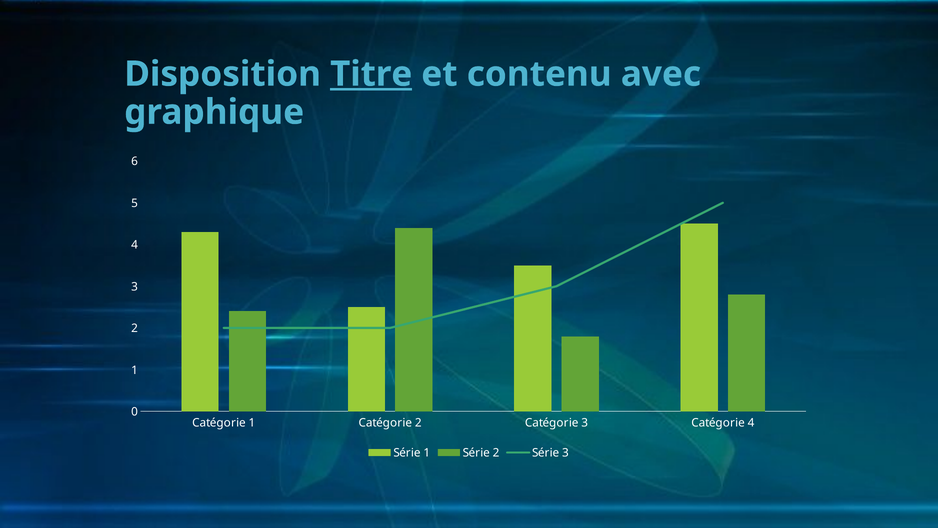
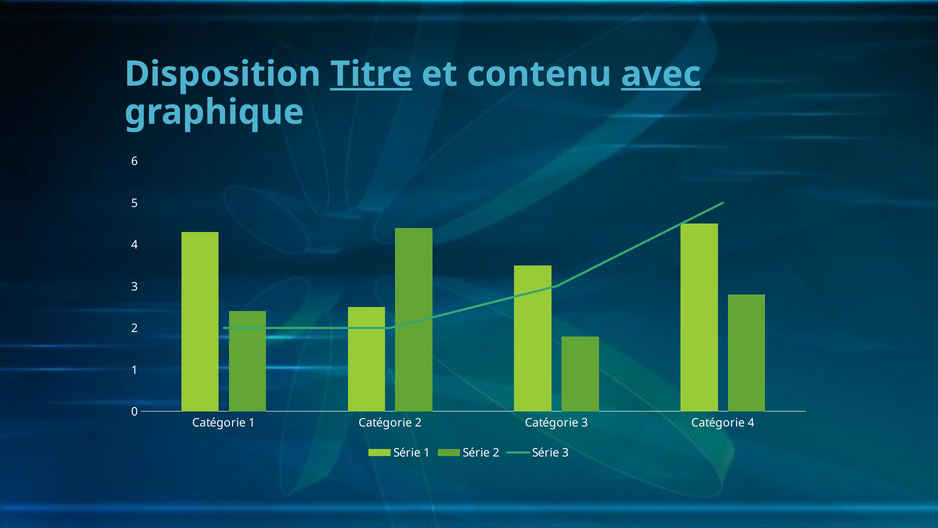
avec underline: none -> present (661, 74)
